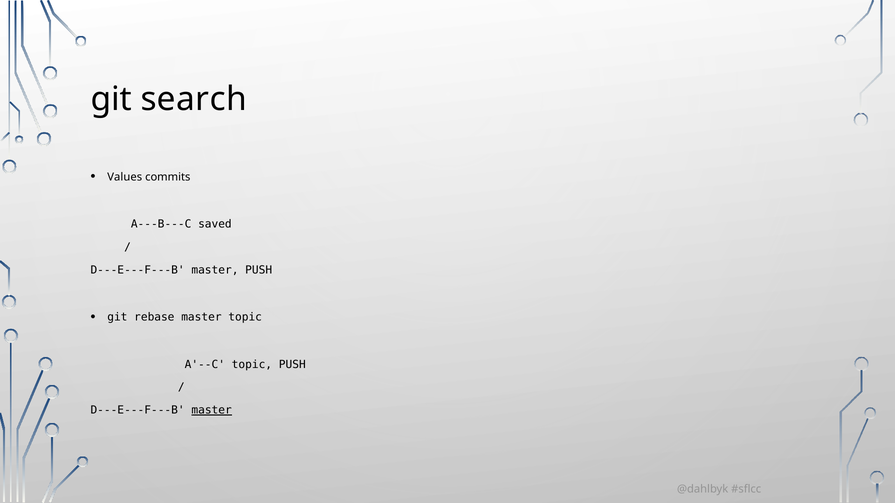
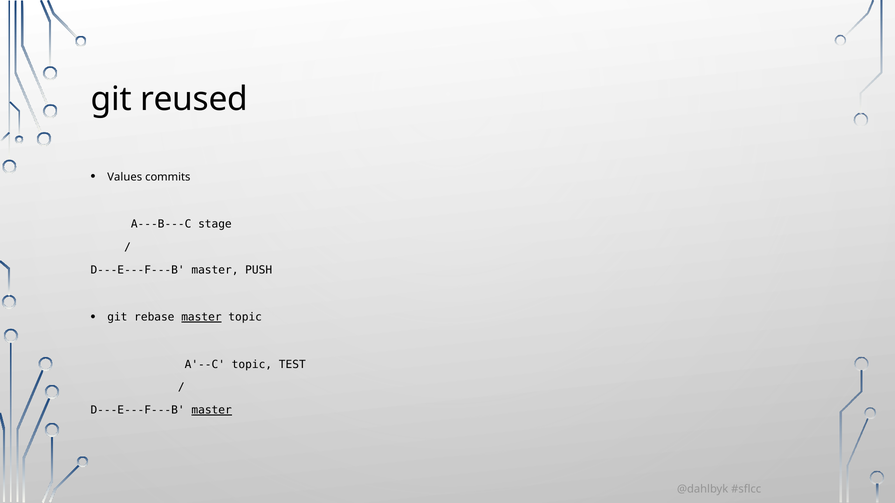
search: search -> reused (194, 99)
saved: saved -> stage (215, 224)
master underline: none -> present (201, 317)
topic PUSH: PUSH -> TEST (292, 365)
